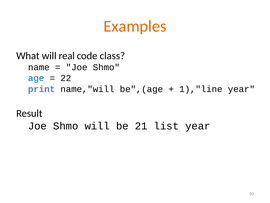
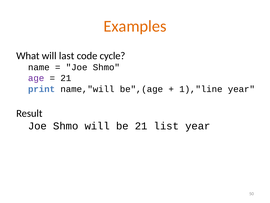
real: real -> last (67, 56)
class: class -> cycle (112, 56)
age colour: blue -> purple (36, 78)
22: 22 -> 21 (66, 78)
